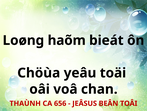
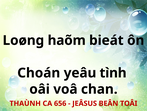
Chöùa: Chöùa -> Choán (39, 72)
toäi: toäi -> tình (113, 72)
